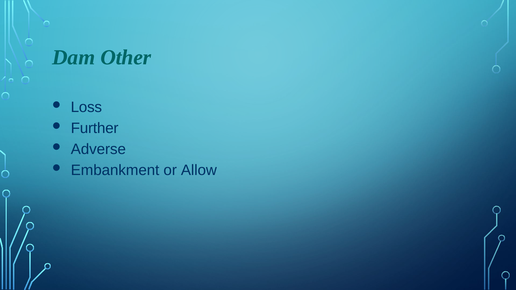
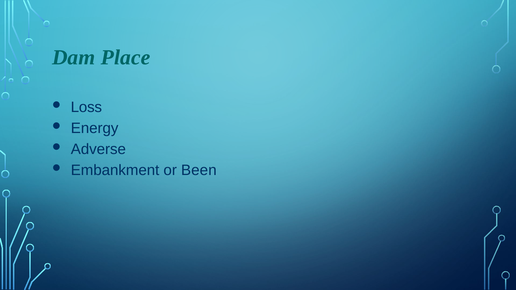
Other: Other -> Place (126, 57)
Further: Further -> Energy (95, 128)
Allow: Allow -> Been (199, 170)
